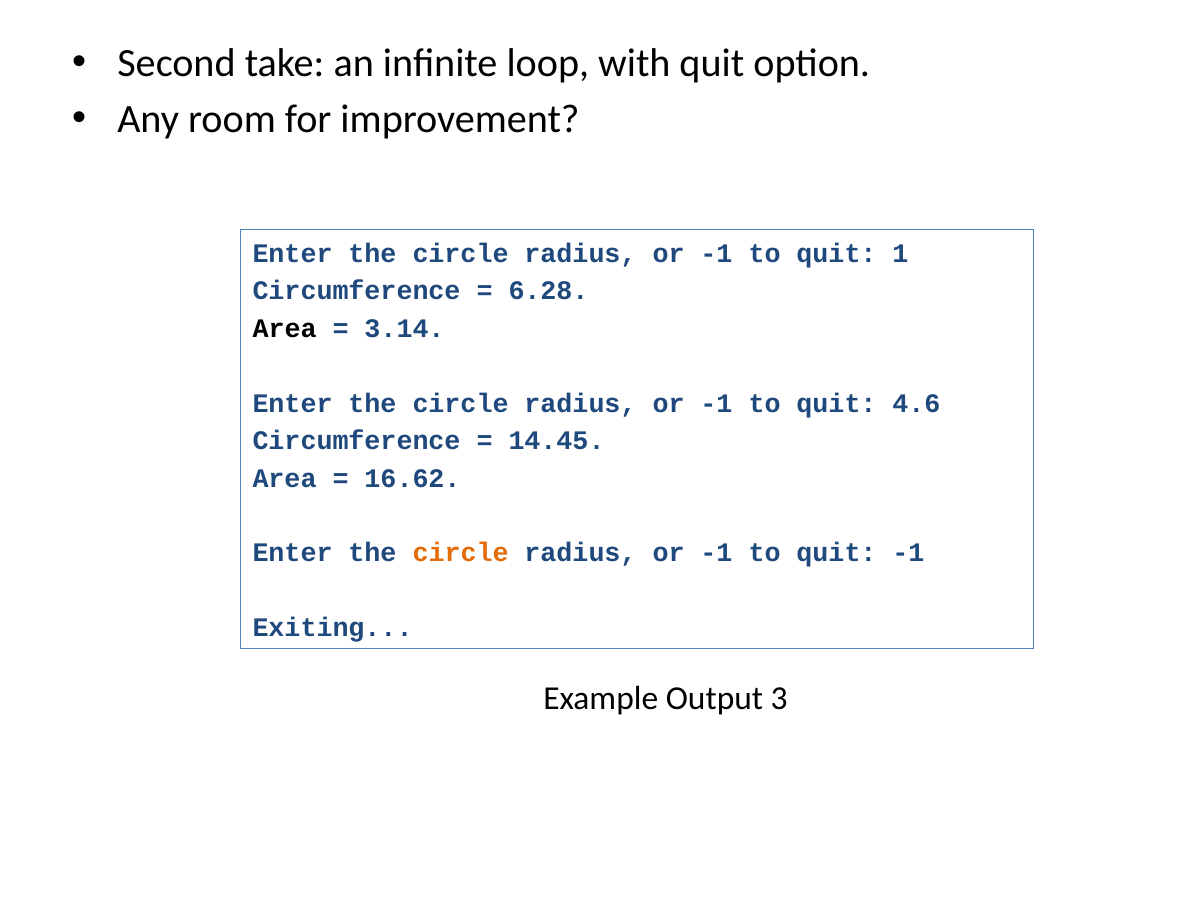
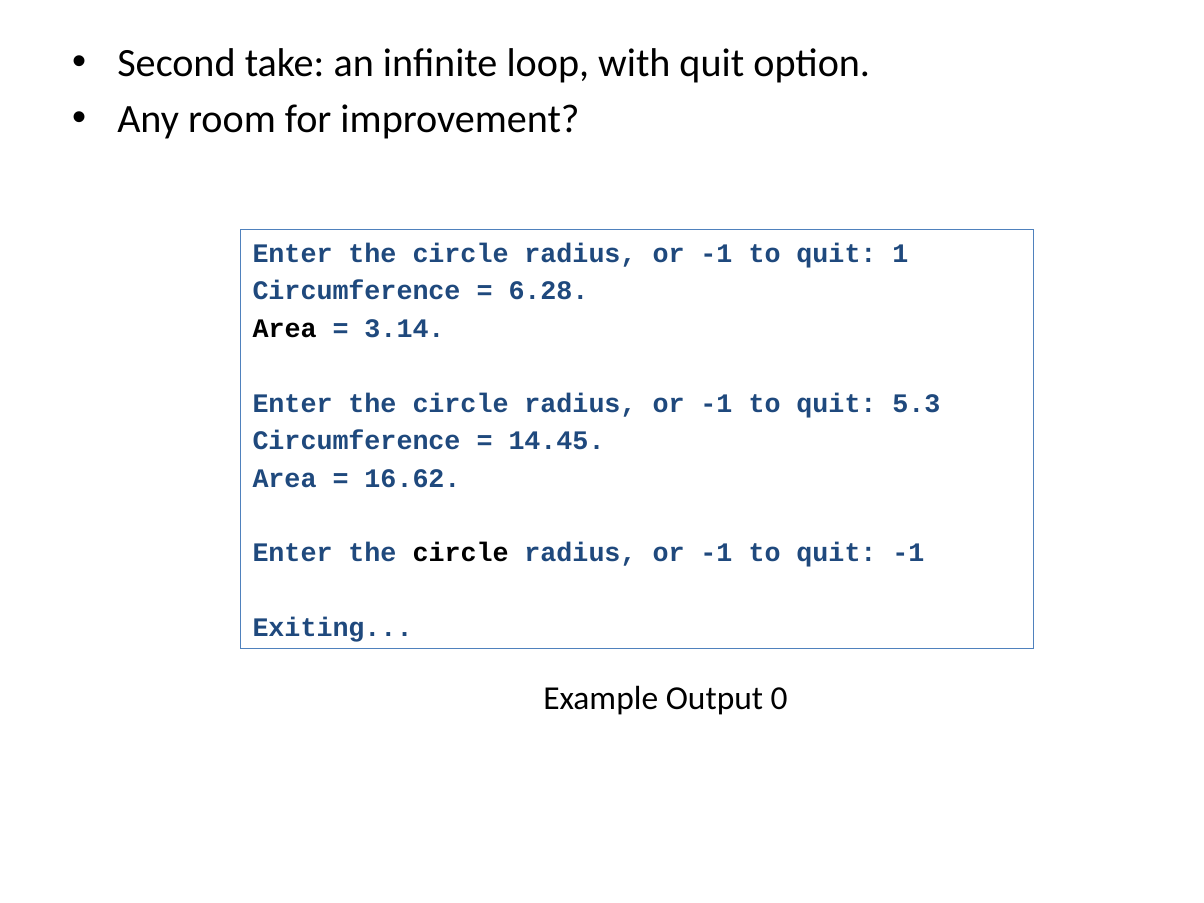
4.6: 4.6 -> 5.3 (916, 403)
circle colour: orange -> black (461, 553)
3: 3 -> 0 (779, 698)
